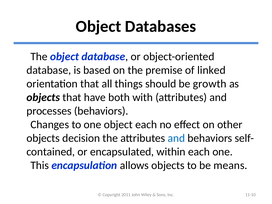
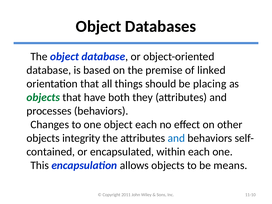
growth: growth -> placing (210, 84)
objects colour: black -> green (43, 97)
with: with -> they (143, 97)
decision: decision -> integrity (81, 138)
